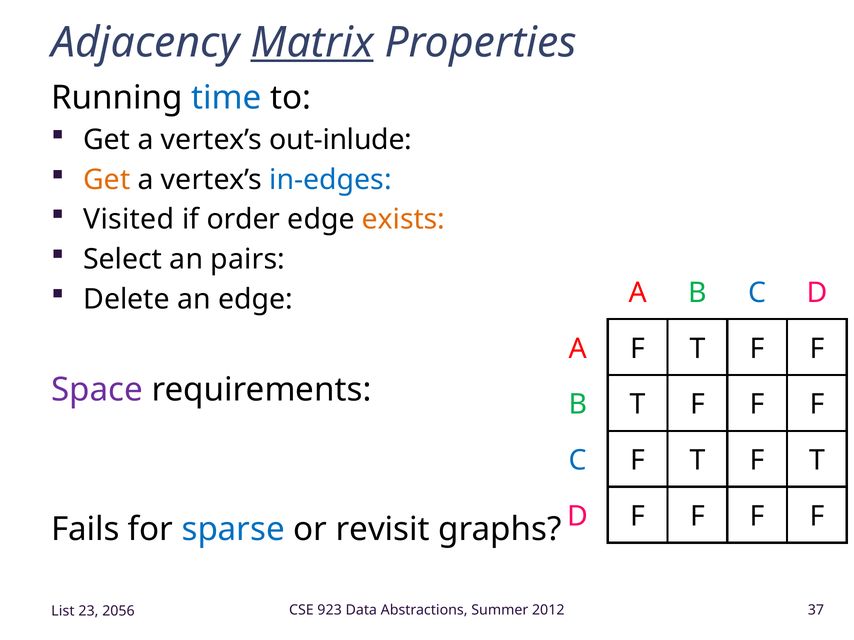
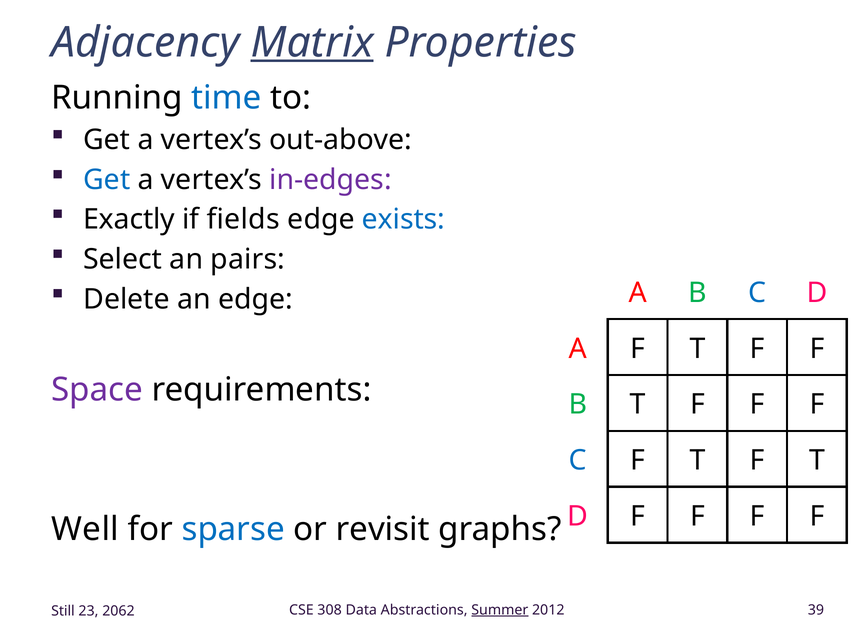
out-inlude: out-inlude -> out-above (341, 140)
Get colour: orange -> blue (107, 180)
in-edges colour: blue -> purple (330, 180)
Visited: Visited -> Exactly (129, 220)
order: order -> fields (243, 220)
exists colour: orange -> blue (403, 220)
Fails: Fails -> Well (85, 530)
923: 923 -> 308 (330, 611)
Summer underline: none -> present (500, 611)
37: 37 -> 39 (816, 611)
List: List -> Still (63, 612)
2056: 2056 -> 2062 (118, 612)
